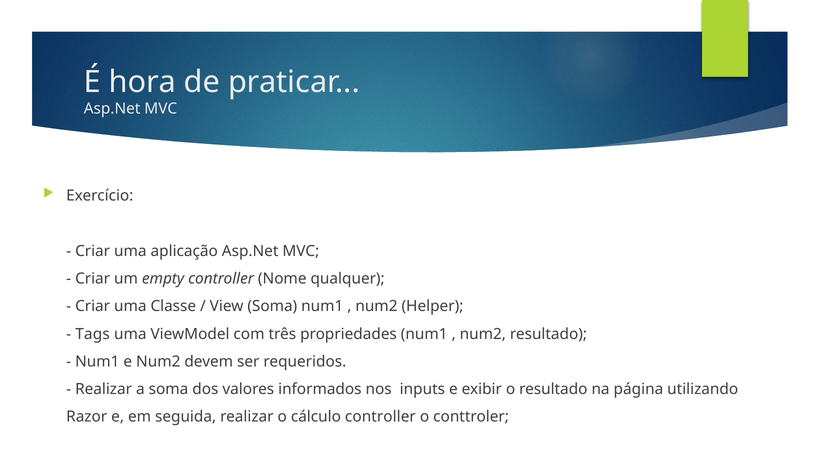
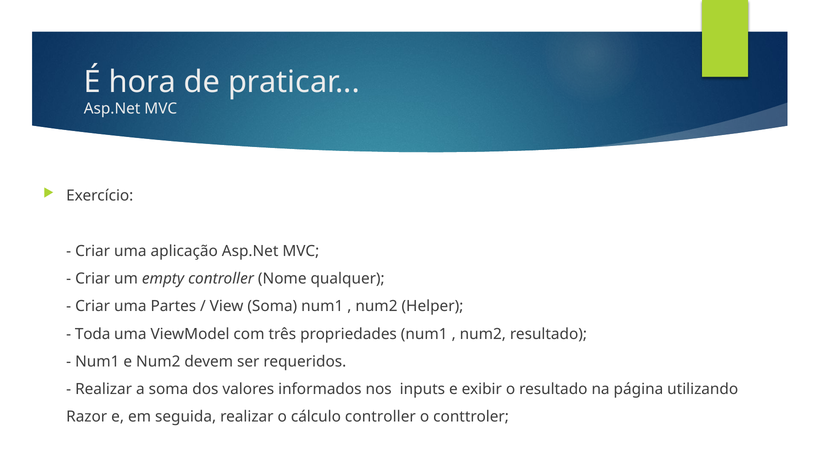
Classe: Classe -> Partes (173, 306)
Tags: Tags -> Toda (93, 334)
